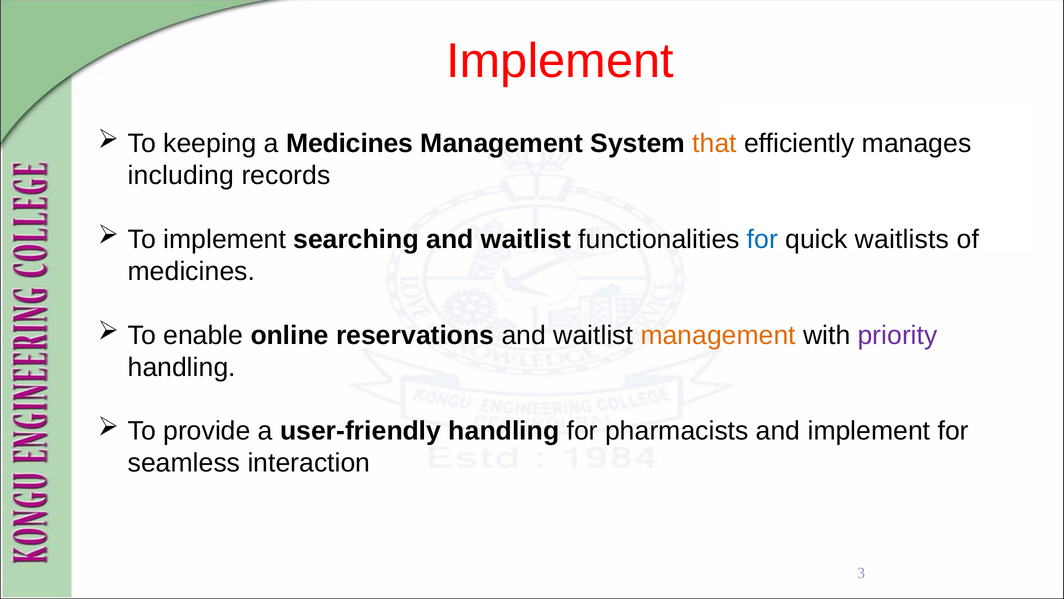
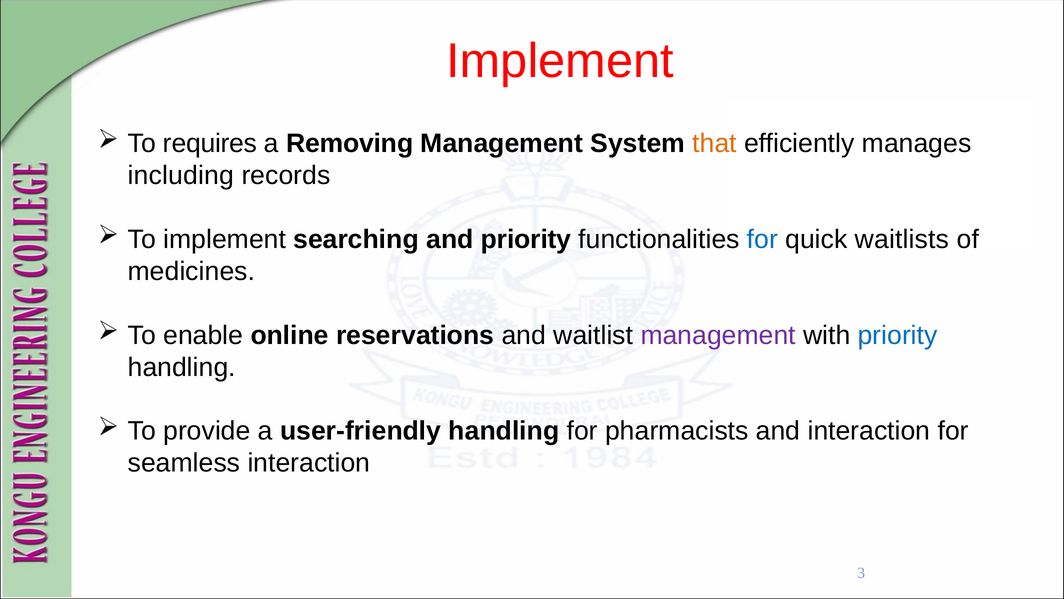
keeping: keeping -> requires (210, 144)
a Medicines: Medicines -> Removing (350, 144)
searching and waitlist: waitlist -> priority (526, 239)
management colour: orange -> purple (718, 335)
priority colour: purple -> blue (898, 335)
and implement: implement -> interaction (869, 431)
